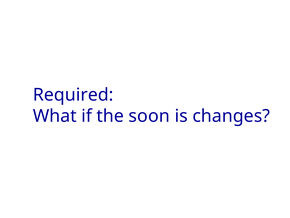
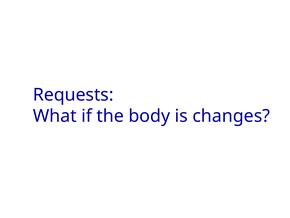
Required: Required -> Requests (73, 95)
soon: soon -> body (149, 116)
